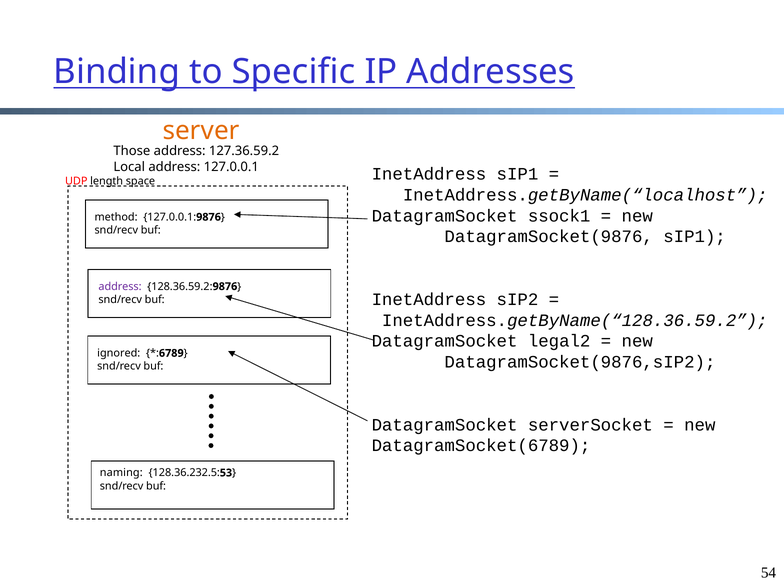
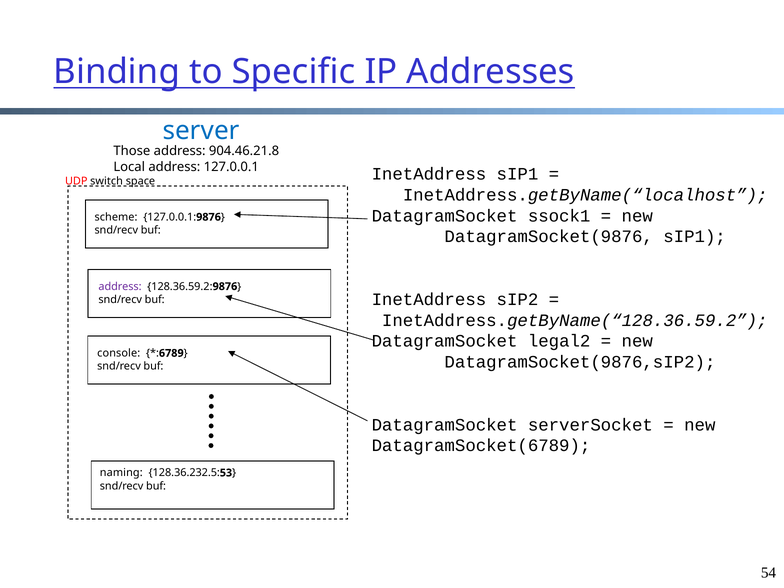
server colour: orange -> blue (201, 130)
127.36.59.2: 127.36.59.2 -> 904.46.21.8 (244, 151)
length: length -> switch (107, 181)
method: method -> scheme (116, 217)
ignored: ignored -> console (119, 353)
